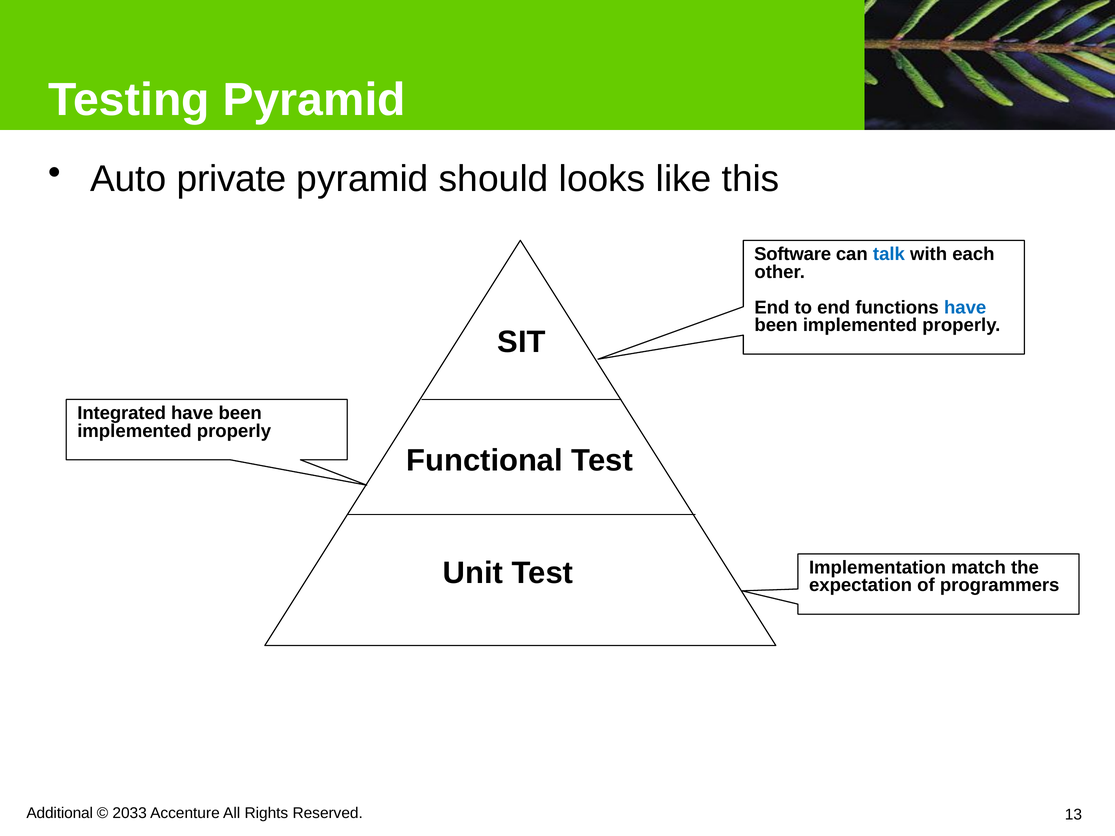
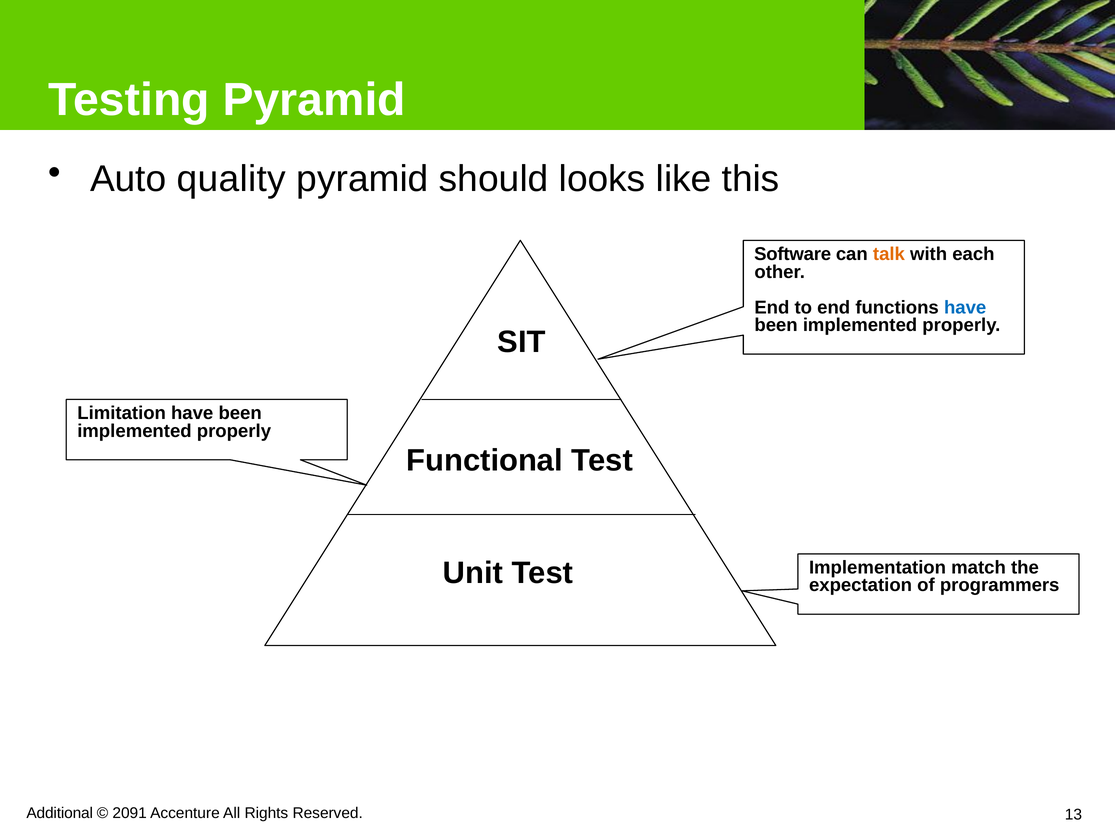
private: private -> quality (231, 179)
talk colour: blue -> orange (889, 254)
Integrated: Integrated -> Limitation (122, 413)
2033: 2033 -> 2091 (130, 813)
